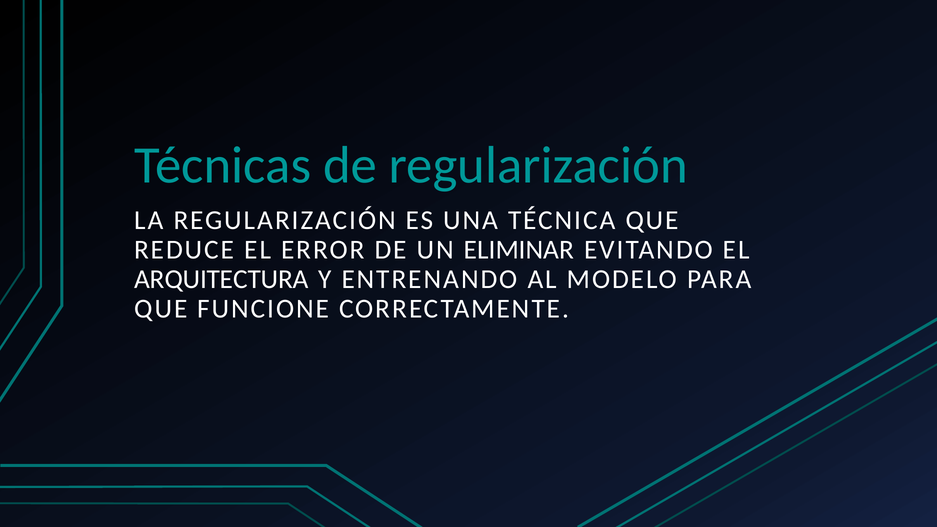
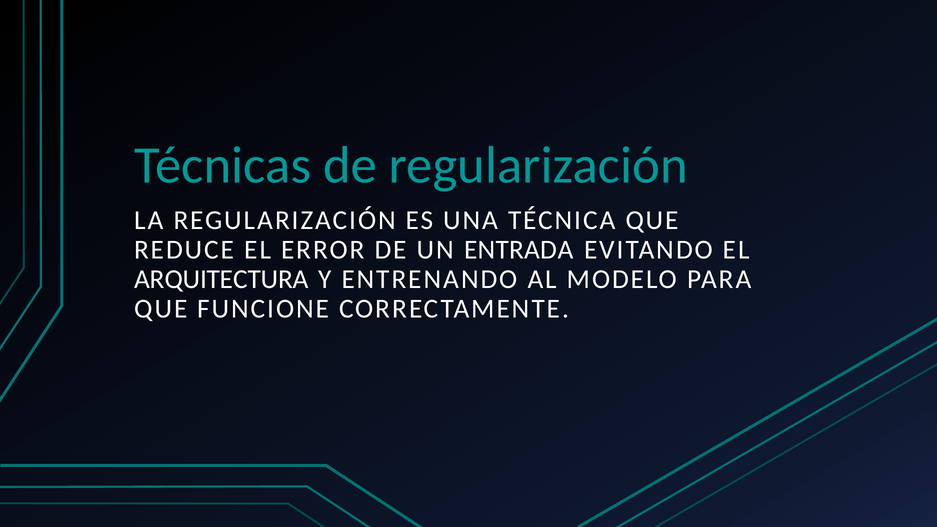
ELIMINAR: ELIMINAR -> ENTRADA (519, 250)
